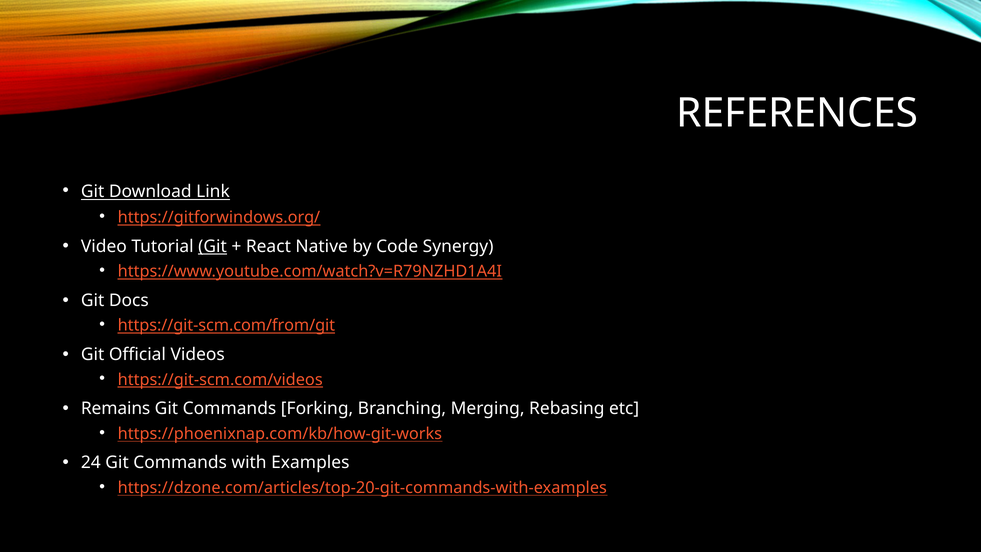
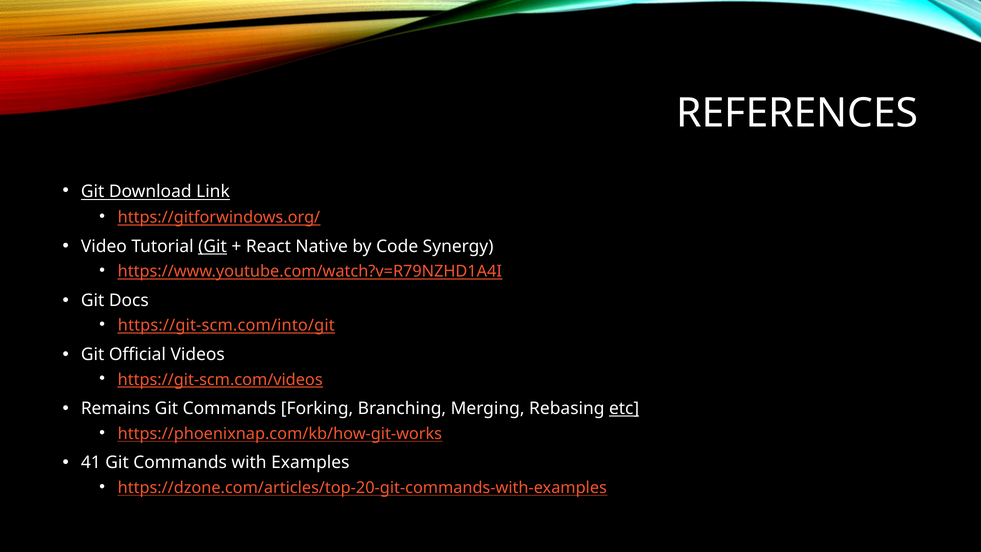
https://git-scm.com/from/git: https://git-scm.com/from/git -> https://git-scm.com/into/git (226, 325)
etc underline: none -> present (624, 408)
24: 24 -> 41 (91, 462)
